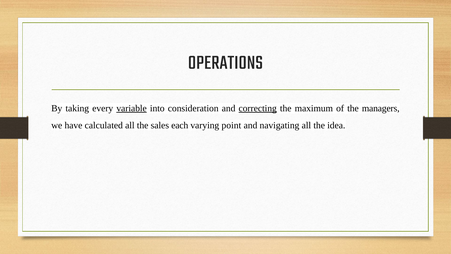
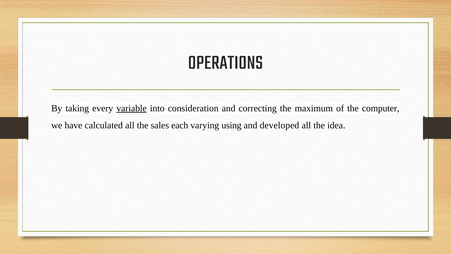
correcting underline: present -> none (258, 108)
managers: managers -> computer (381, 108)
point: point -> using (232, 125)
navigating: navigating -> developed (279, 125)
